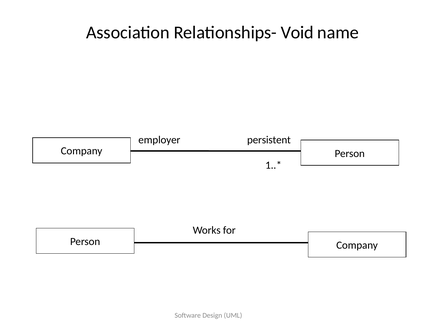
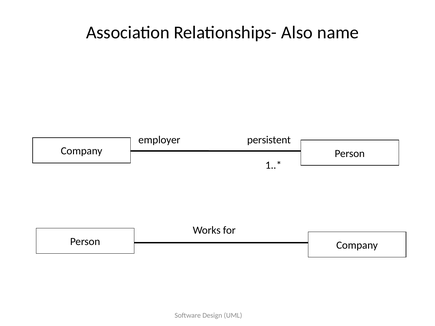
Void: Void -> Also (297, 32)
